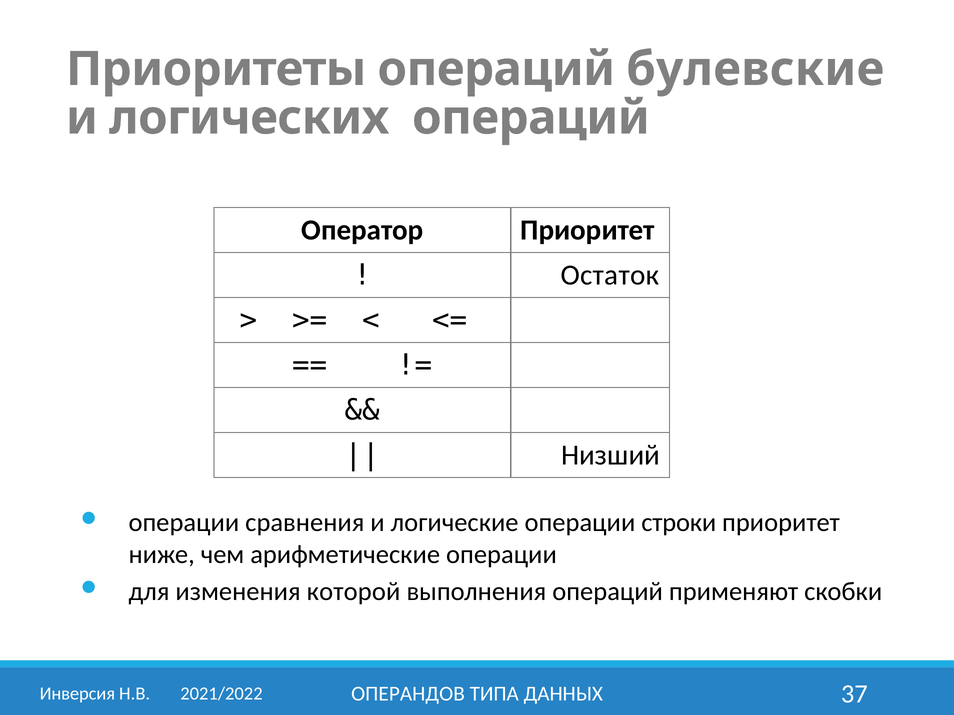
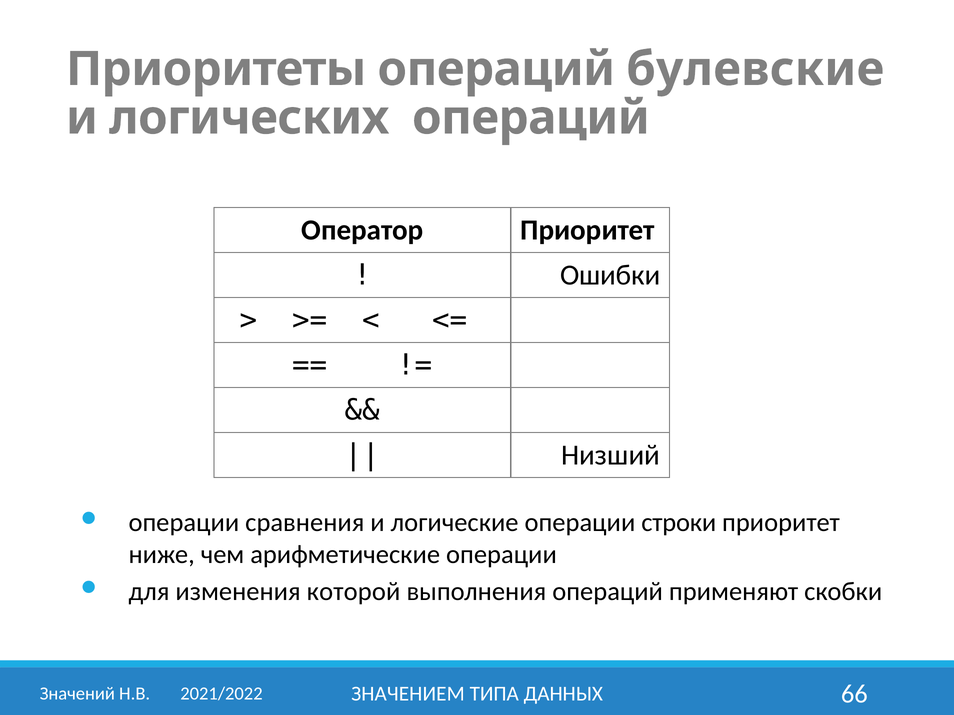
Остаток: Остаток -> Ошибки (610, 275)
ОПЕРАНДОВ: ОПЕРАНДОВ -> ЗНАЧЕНИЕМ (408, 694)
37: 37 -> 66 (854, 695)
Инверсия: Инверсия -> Значений (77, 694)
